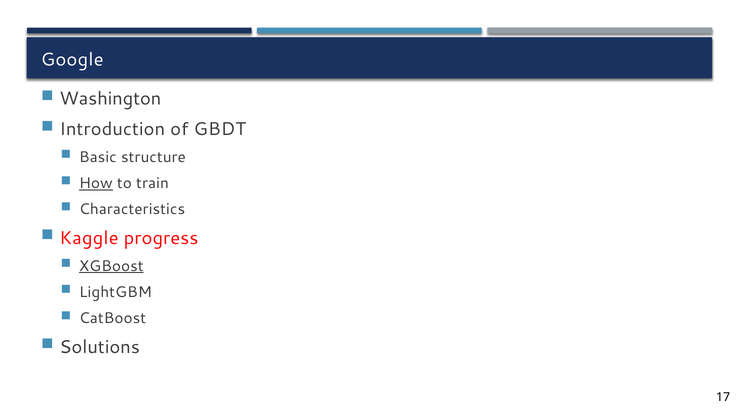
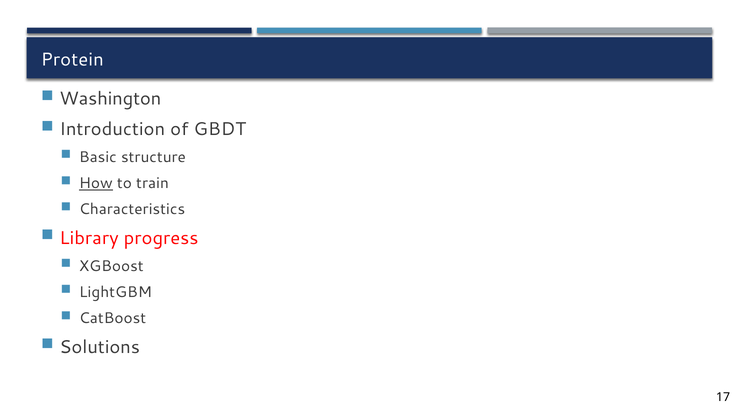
Google: Google -> Protein (72, 60)
Kaggle: Kaggle -> Library (89, 239)
XGBoost underline: present -> none (111, 266)
